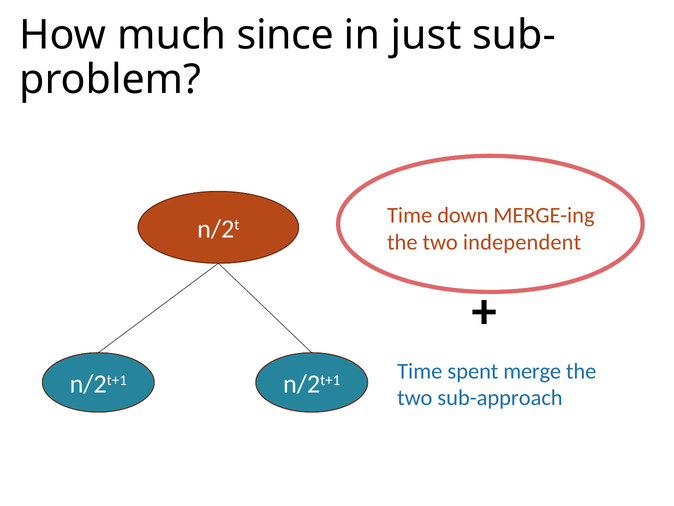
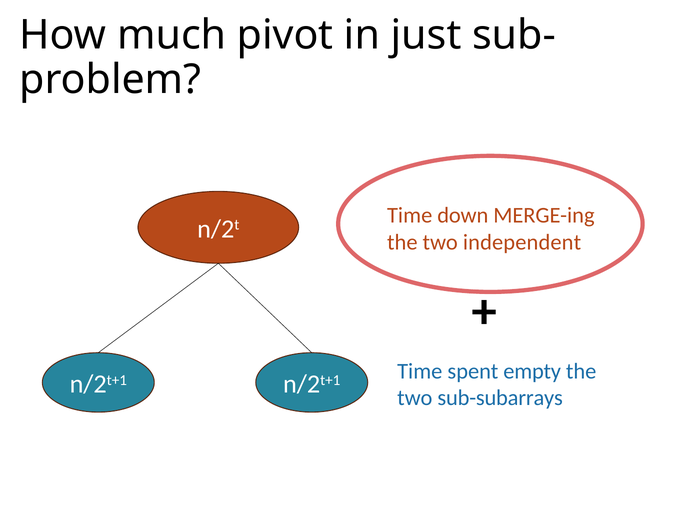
since: since -> pivot (285, 35)
merge: merge -> empty (532, 371)
sub-approach: sub-approach -> sub-subarrays (500, 398)
